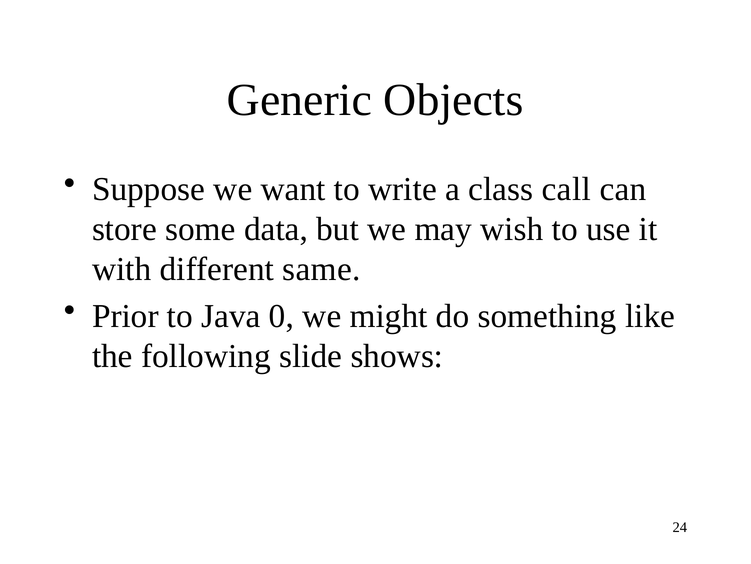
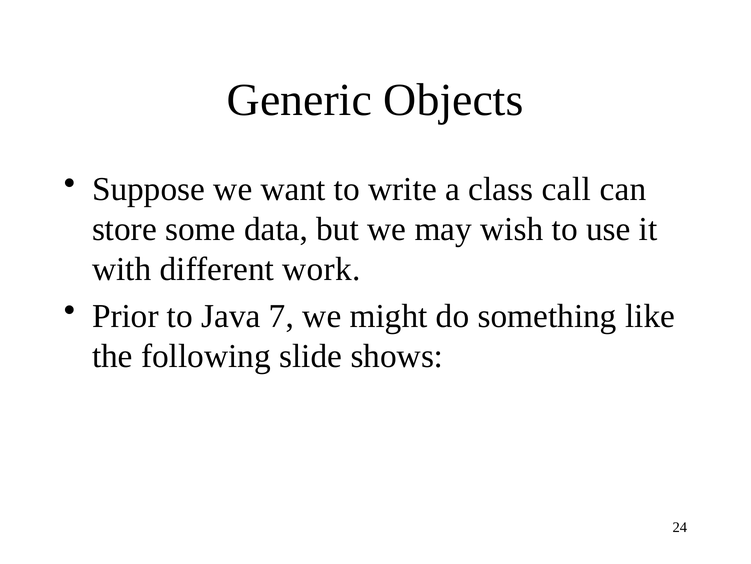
same: same -> work (322, 269)
0: 0 -> 7 (281, 316)
